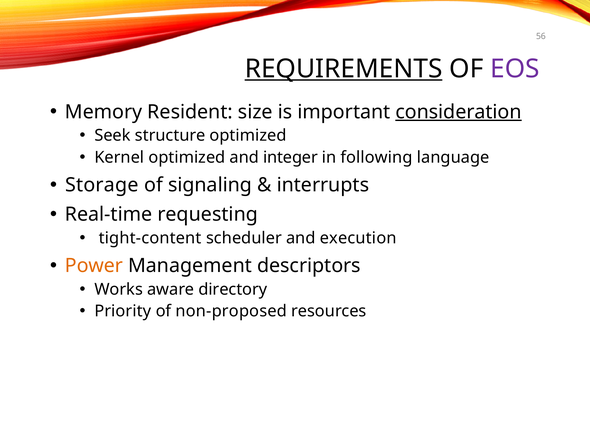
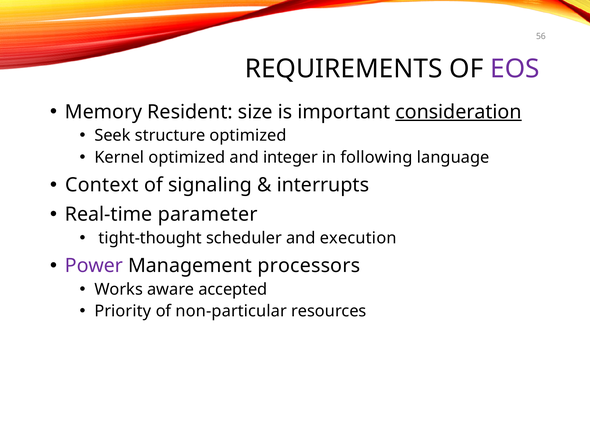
REQUIREMENTS underline: present -> none (344, 69)
Storage: Storage -> Context (102, 185)
requesting: requesting -> parameter (208, 214)
tight-content: tight-content -> tight-thought (150, 238)
Power colour: orange -> purple (94, 265)
descriptors: descriptors -> processors (309, 265)
directory: directory -> accepted (233, 289)
non-proposed: non-proposed -> non-particular (231, 311)
